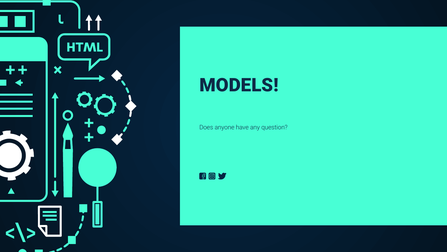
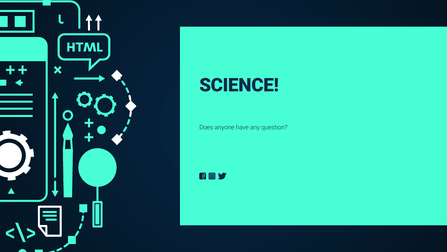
MODELS: MODELS -> SCIENCE (239, 85)
